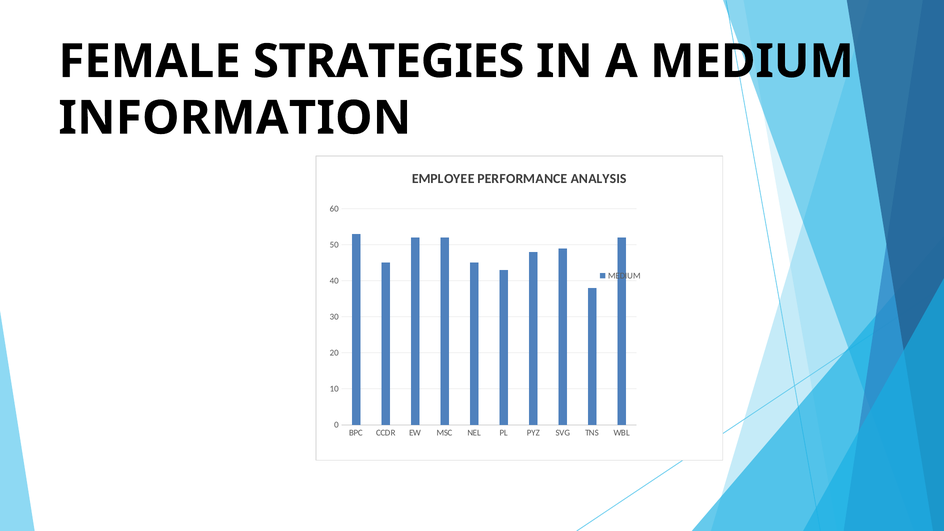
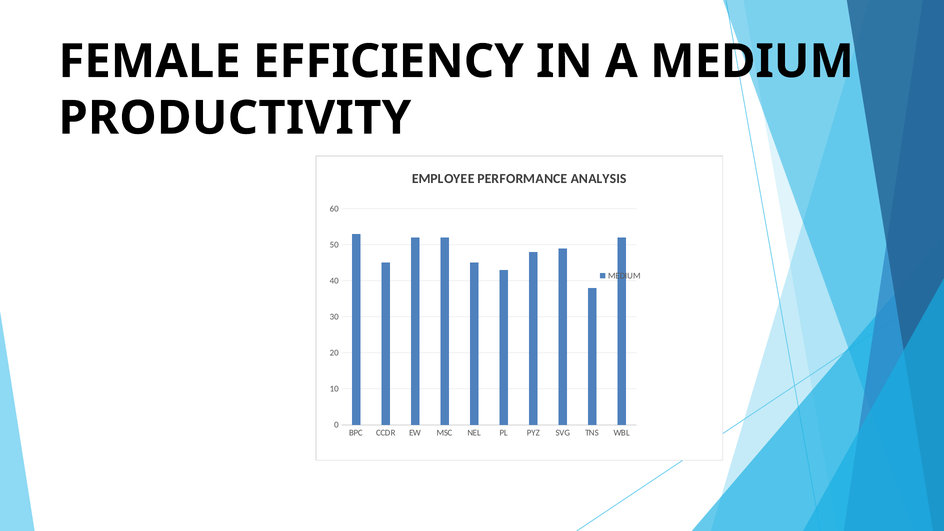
STRATEGIES: STRATEGIES -> EFFICIENCY (388, 61)
INFORMATION: INFORMATION -> PRODUCTIVITY (235, 118)
